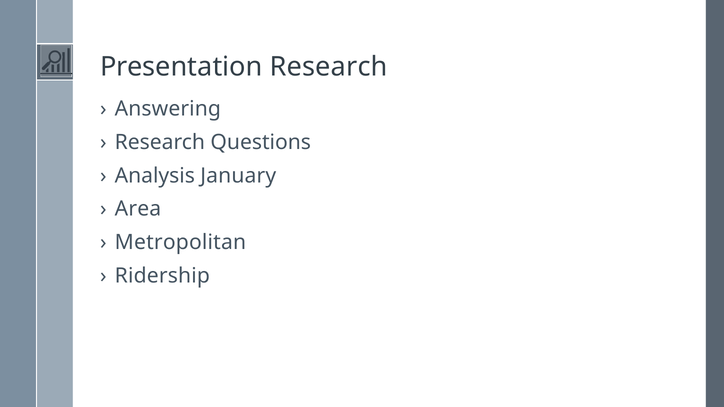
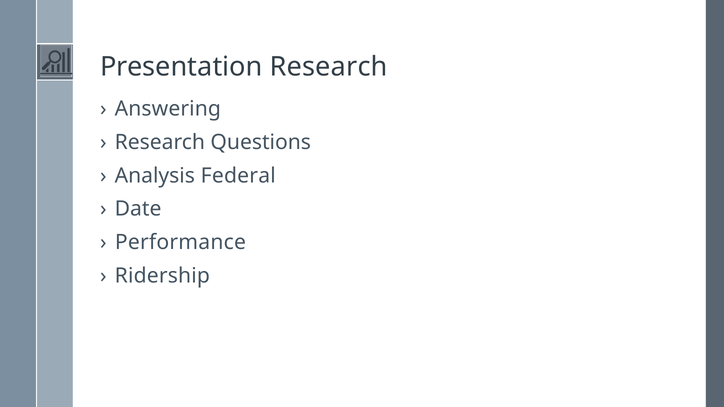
January: January -> Federal (238, 176)
Area: Area -> Date (138, 209)
Metropolitan: Metropolitan -> Performance (180, 243)
